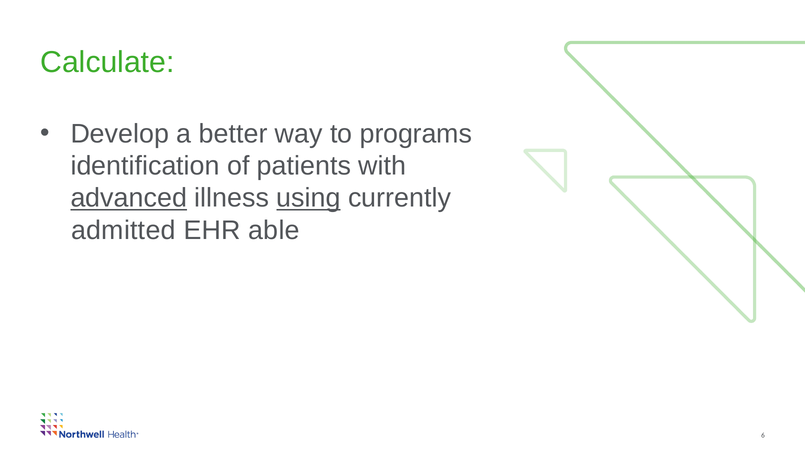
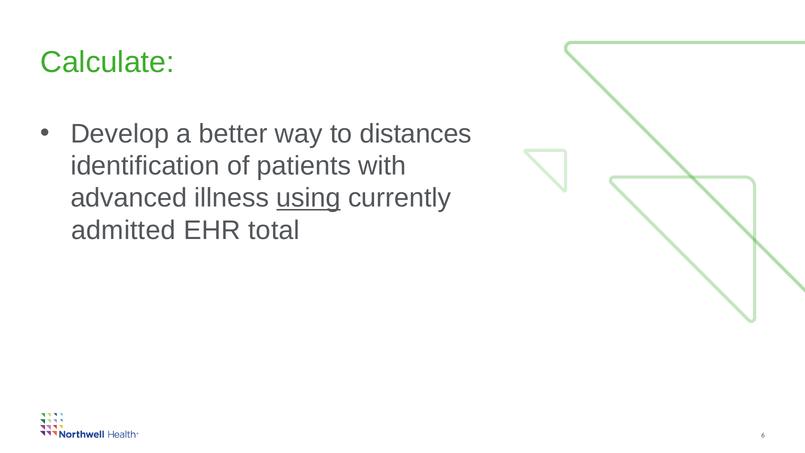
programs: programs -> distances (416, 134)
advanced underline: present -> none (129, 198)
able: able -> total (274, 230)
